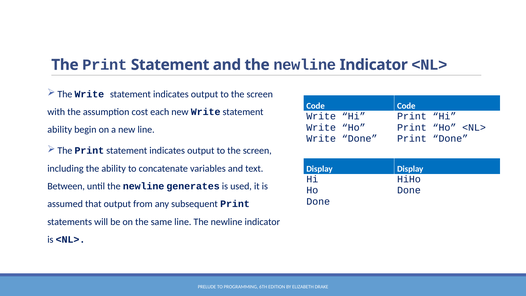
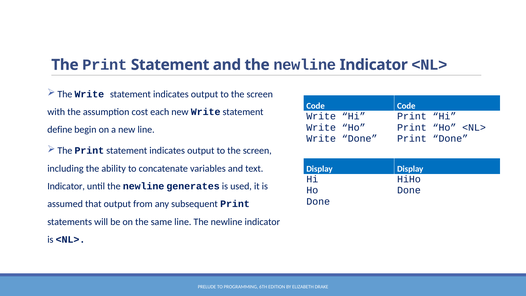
ability: ability -> define (60, 130)
Between: Between -> Indicator (66, 186)
